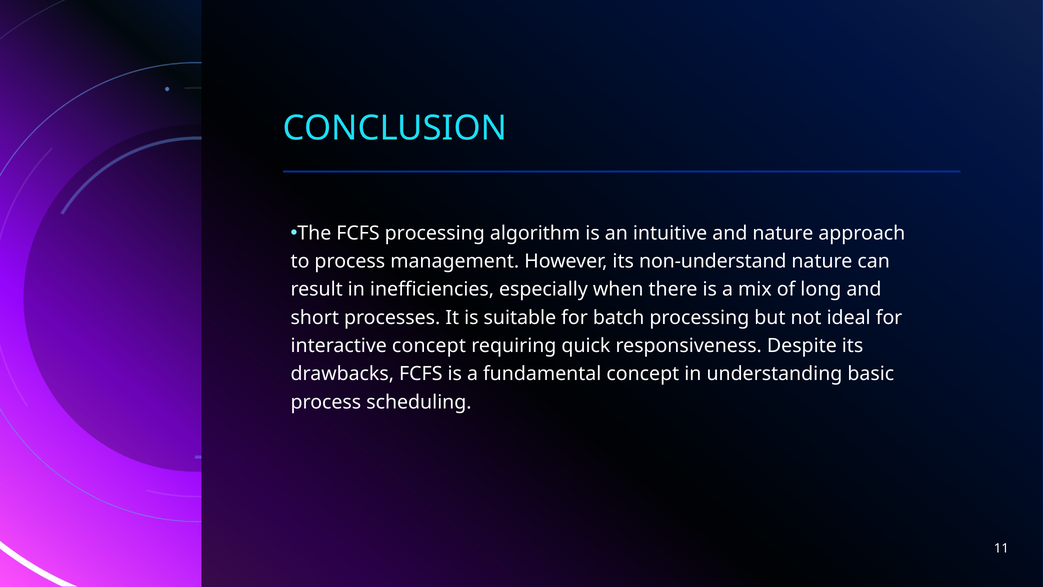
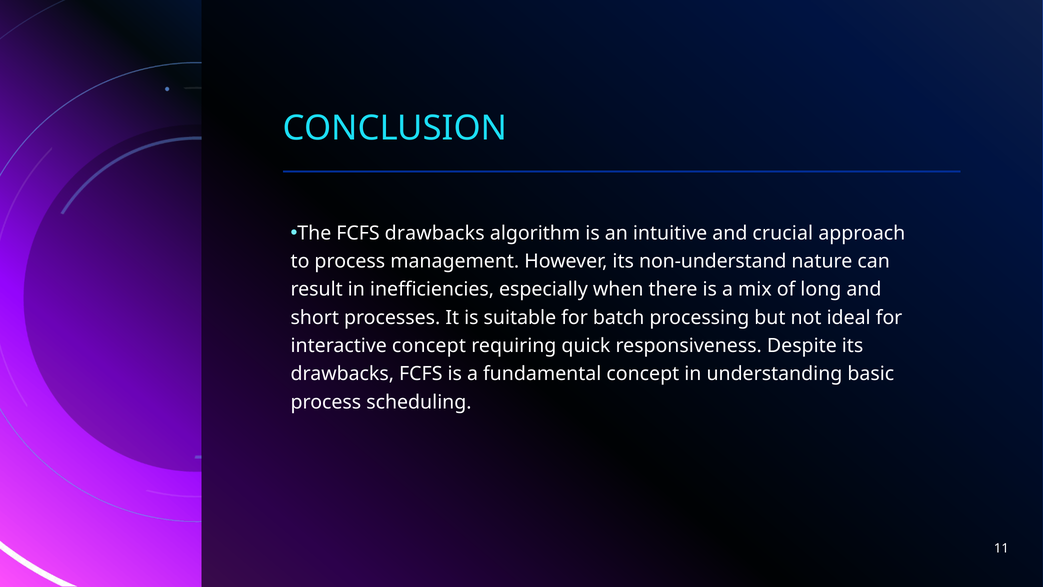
FCFS processing: processing -> drawbacks (435, 233)
and nature: nature -> crucial (783, 233)
